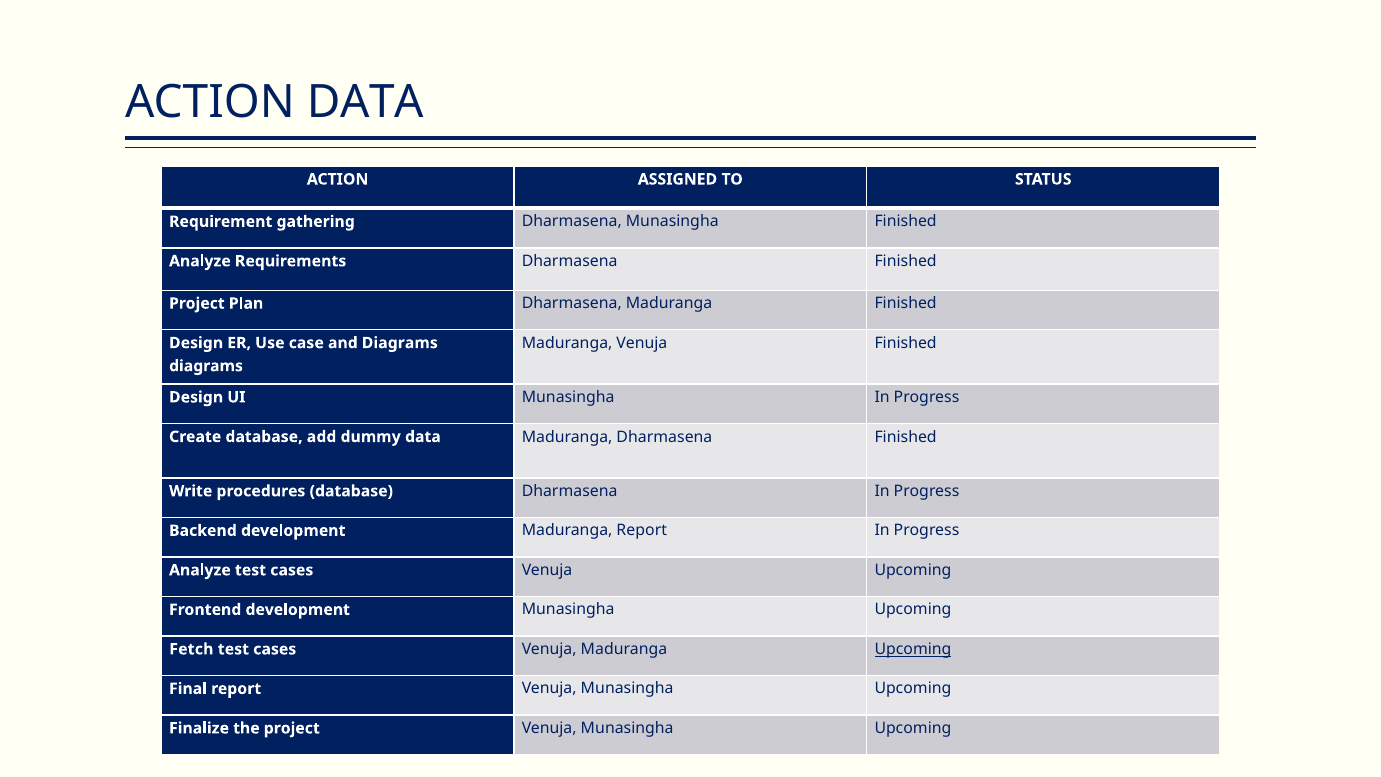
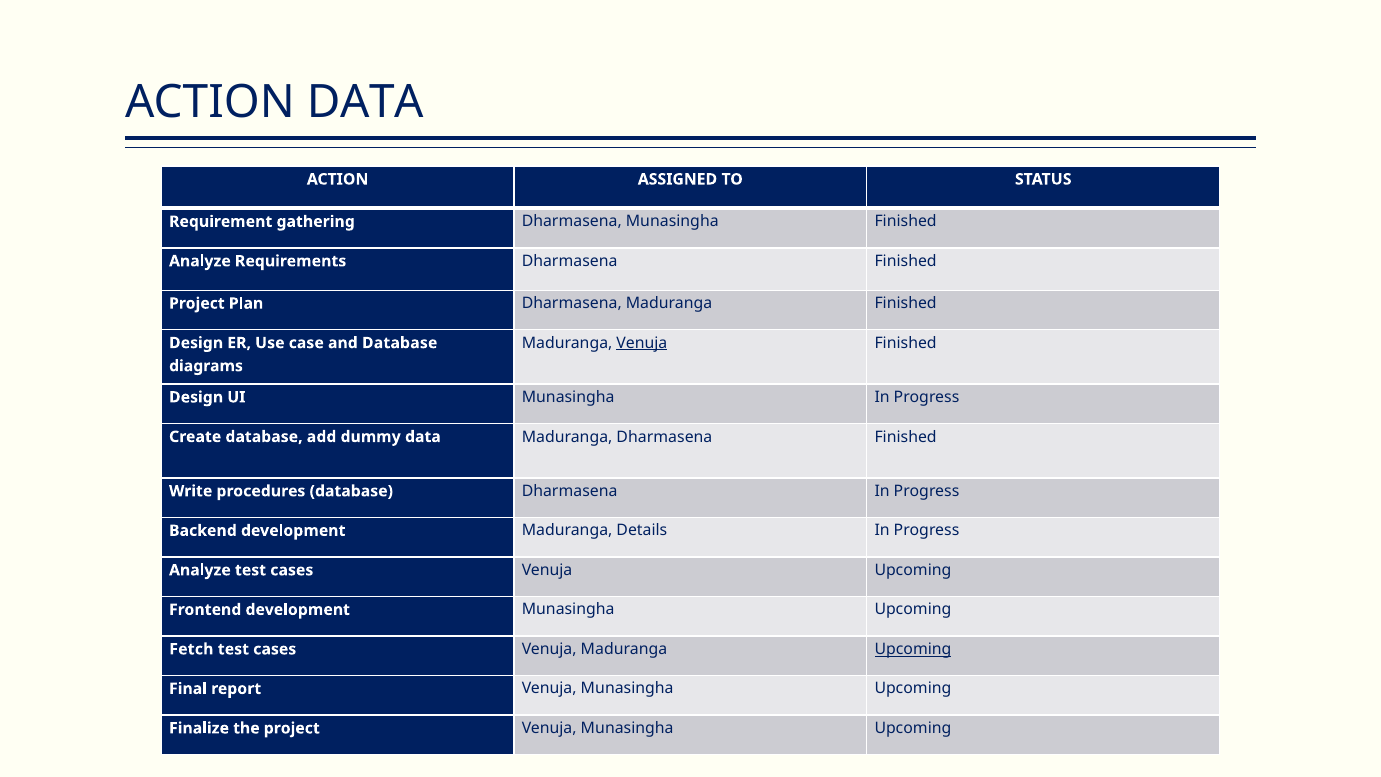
Venuja underline: none -> present (642, 343)
and Diagrams: Diagrams -> Database (400, 343)
Maduranga Report: Report -> Details (642, 531)
